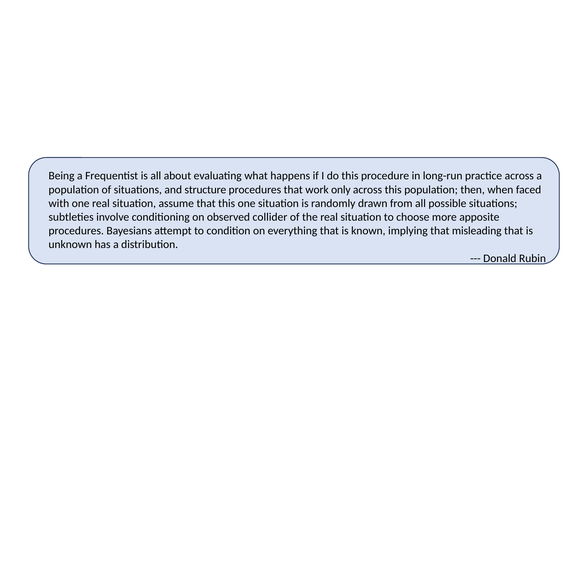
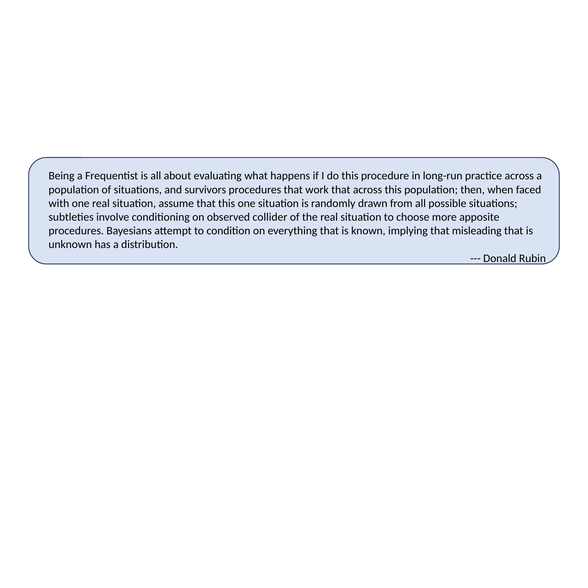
structure: structure -> survivors (205, 190)
work only: only -> that (341, 190)
